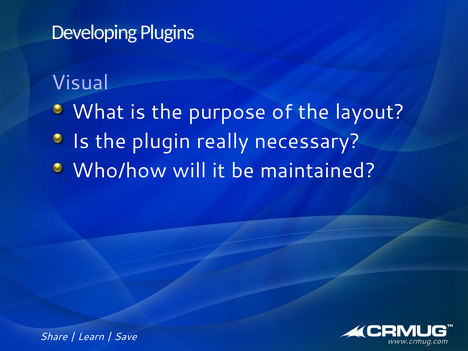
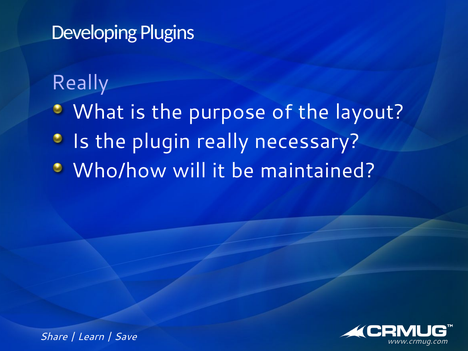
Visual: Visual -> Really (80, 83)
